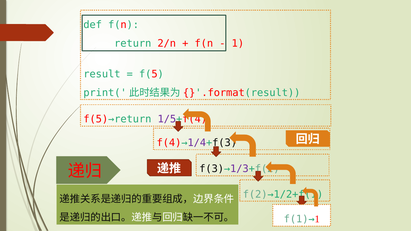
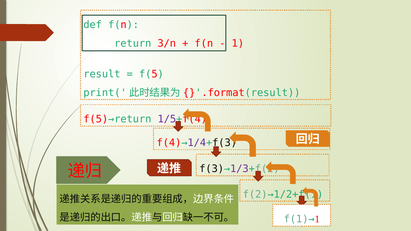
2/n: 2/n -> 3/n (167, 43)
